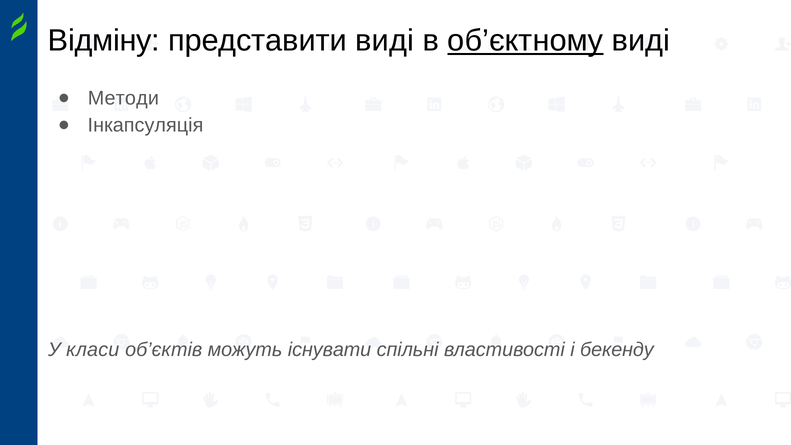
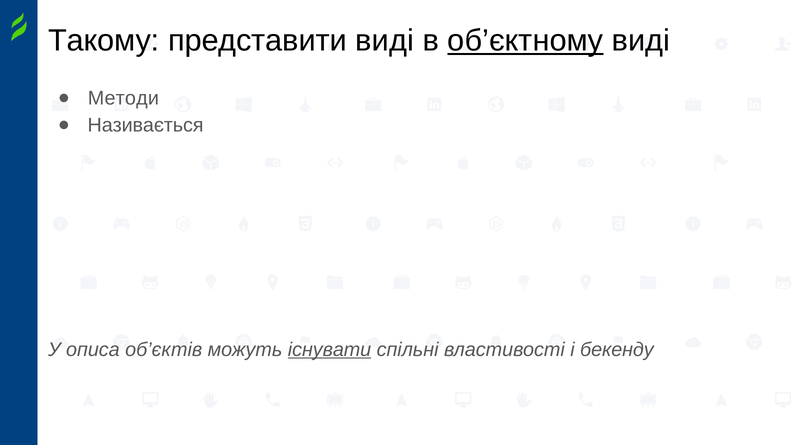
Відміну: Відміну -> Такому (104, 41)
Інкапсуляція: Інкапсуляція -> Називається (146, 125)
класи: класи -> описа (93, 350)
існувати underline: none -> present (330, 350)
